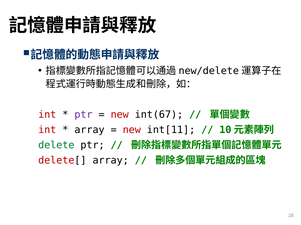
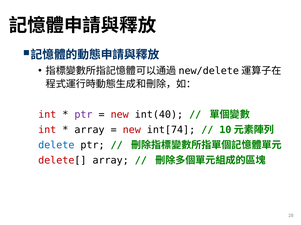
int(67: int(67 -> int(40 (159, 115)
int[11: int[11 -> int[74 (171, 130)
delete colour: green -> blue (56, 146)
